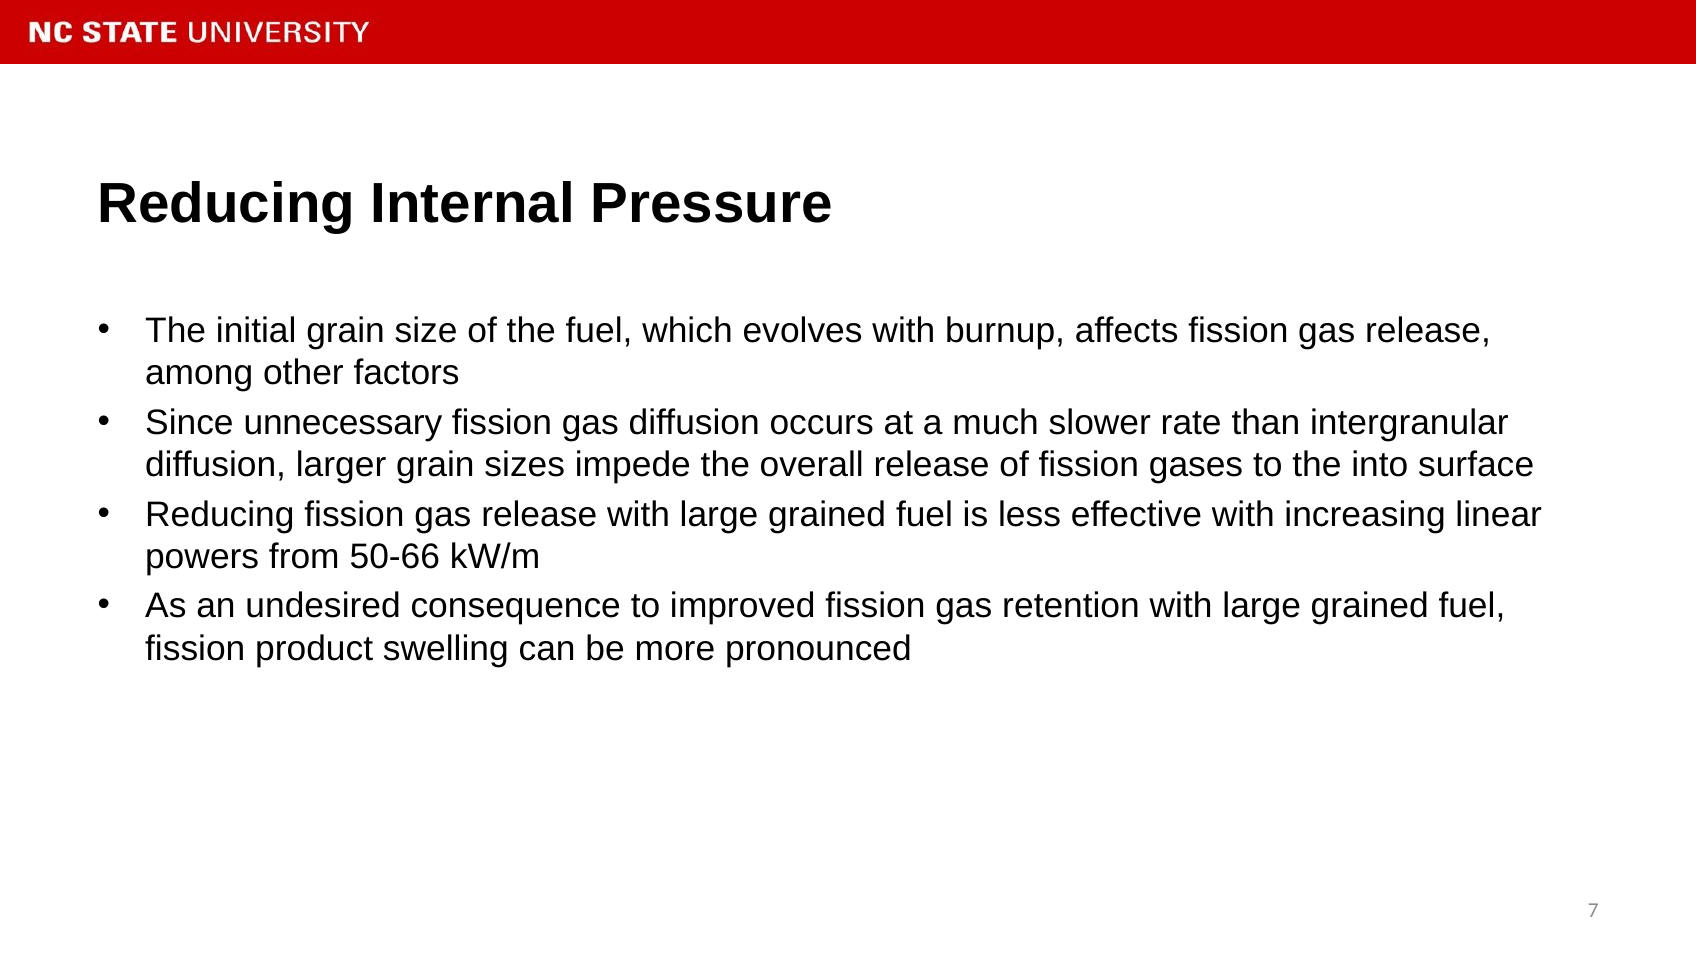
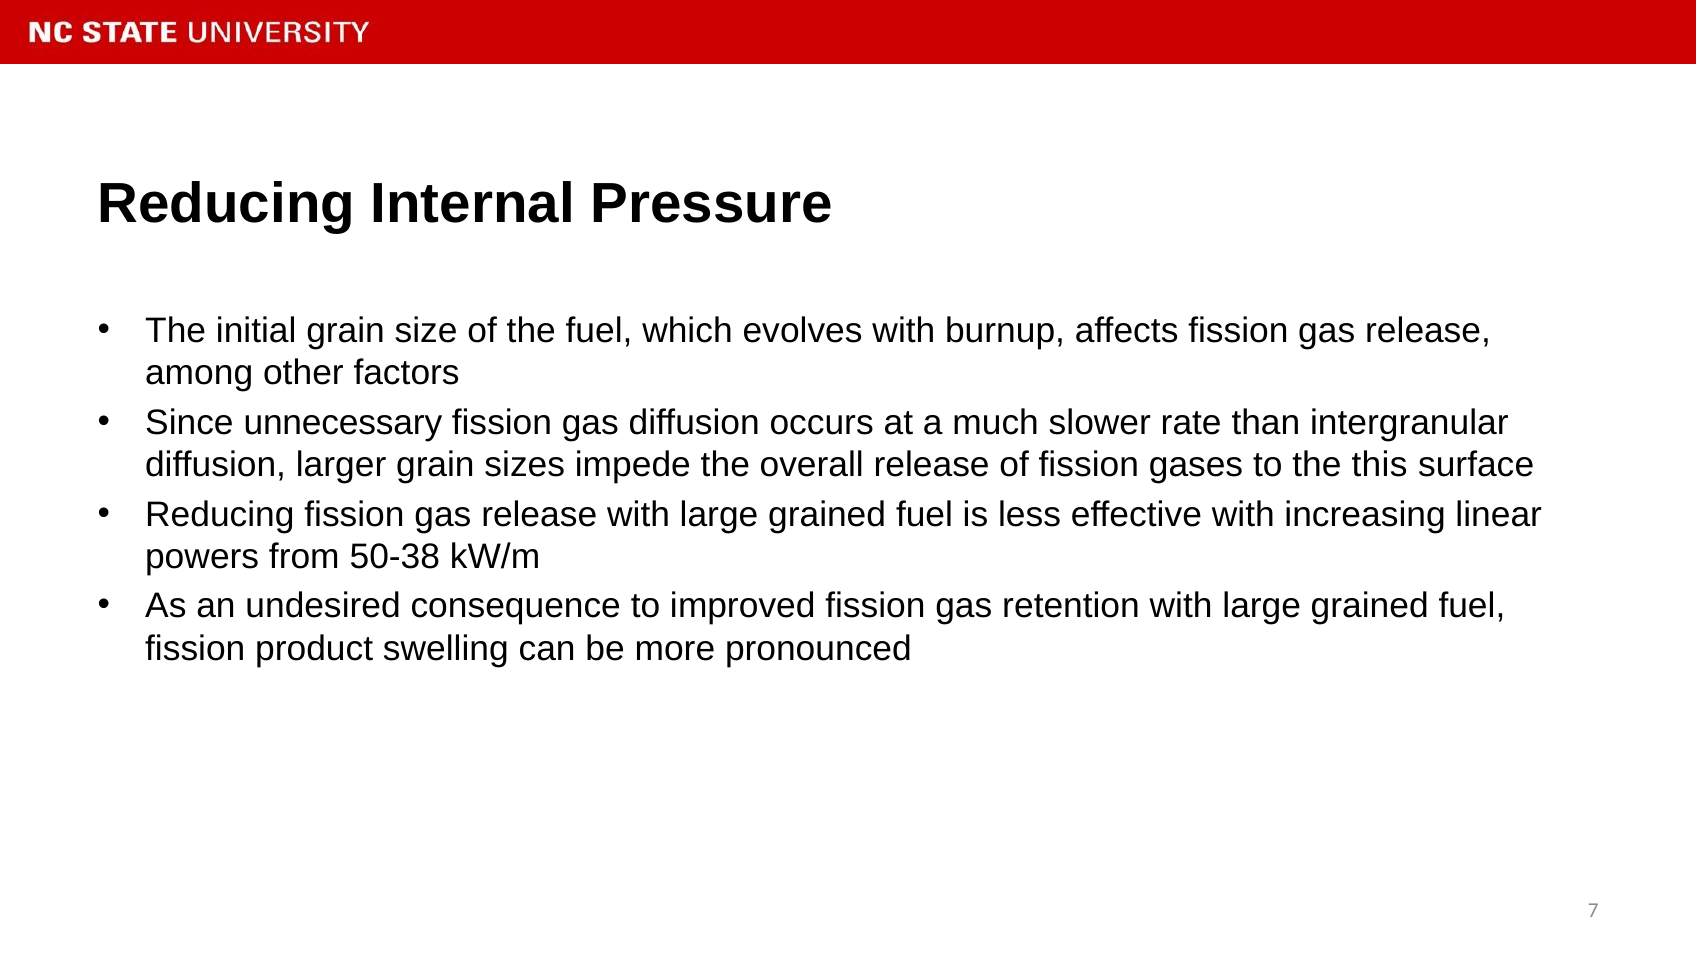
into: into -> this (1380, 465)
50-66: 50-66 -> 50-38 (395, 557)
